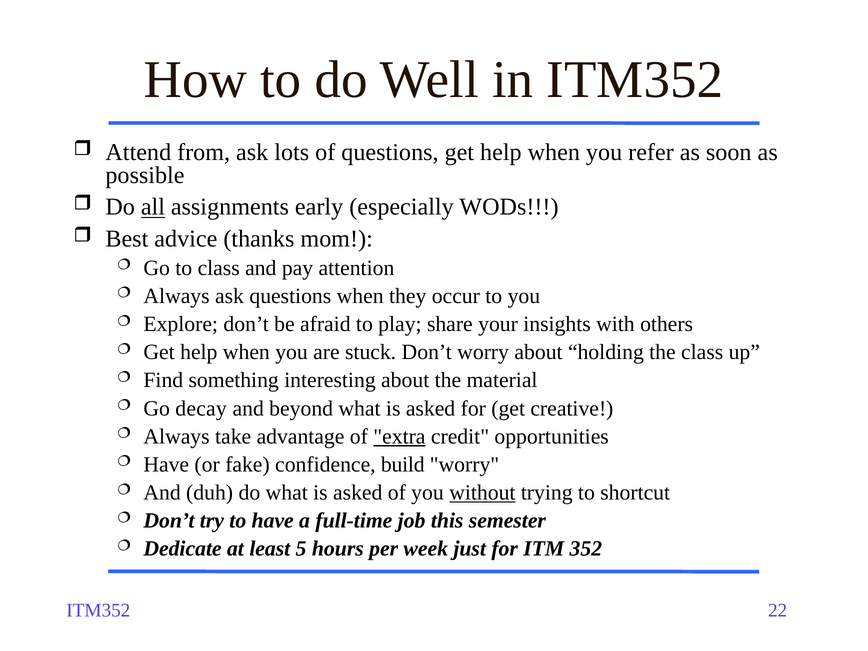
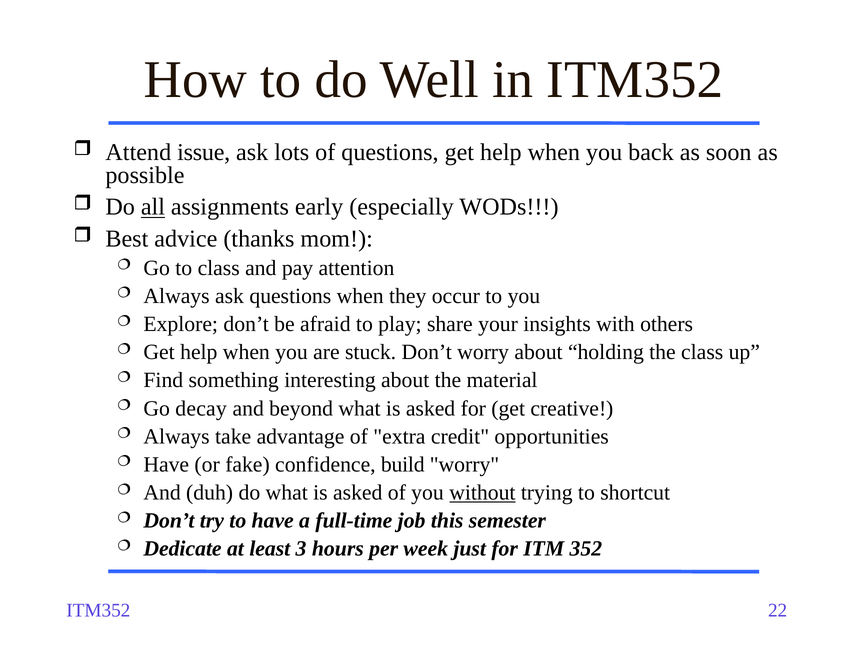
from: from -> issue (204, 152)
refer: refer -> back (651, 152)
extra underline: present -> none (399, 436)
5: 5 -> 3 (301, 549)
